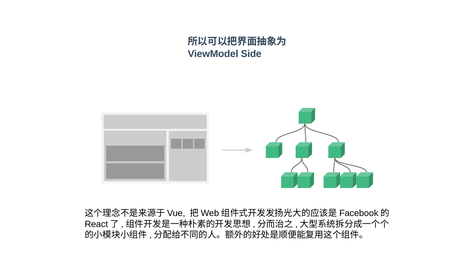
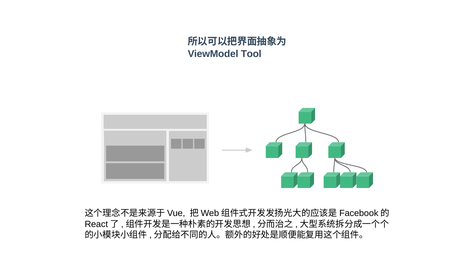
Side: Side -> Tool (251, 54)
